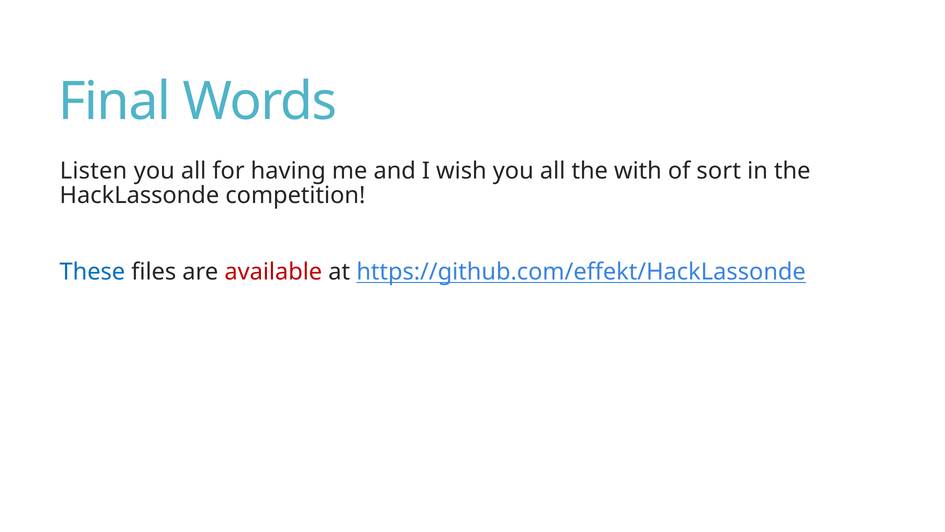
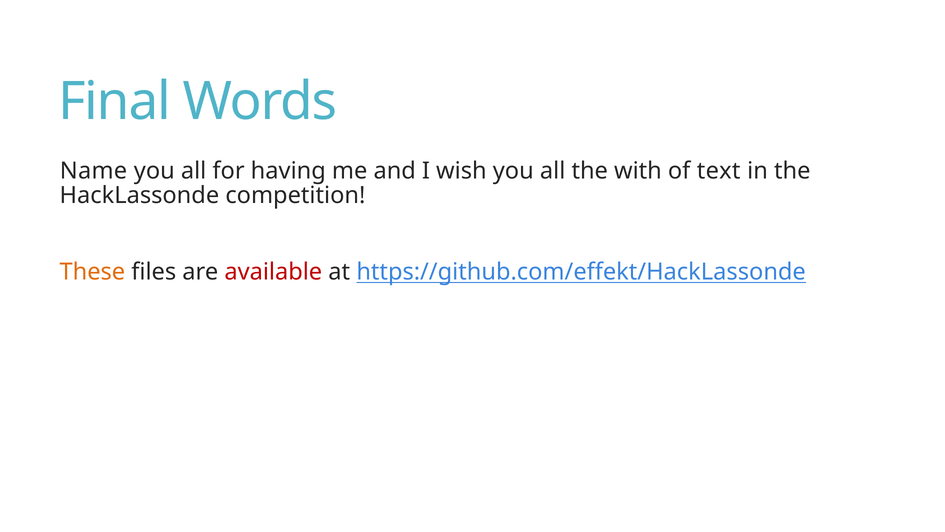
Listen: Listen -> Name (93, 171)
sort: sort -> text (719, 171)
These colour: blue -> orange (92, 272)
